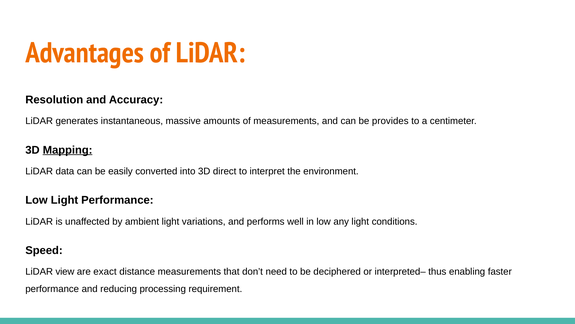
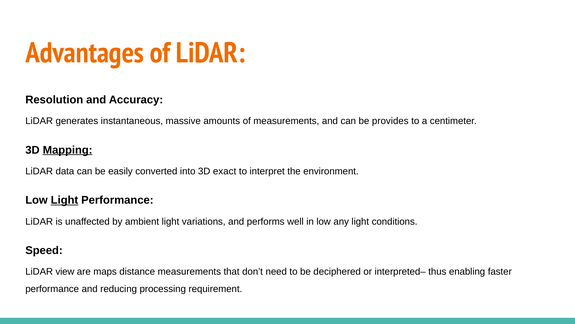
direct: direct -> exact (225, 171)
Light underline: none -> present (64, 200)
exact: exact -> maps (105, 271)
